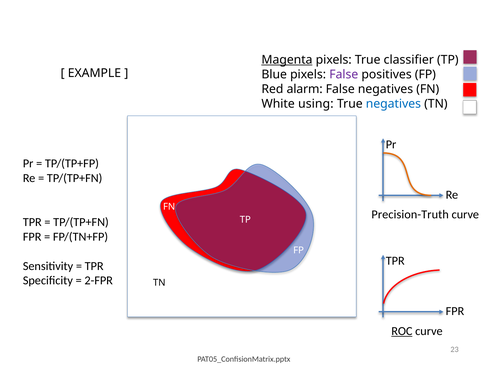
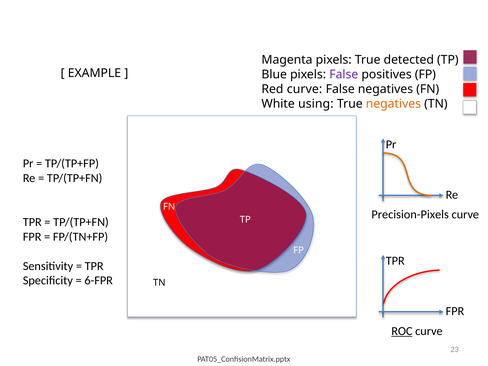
Magenta underline: present -> none (287, 60)
classifier: classifier -> detected (409, 60)
Red alarm: alarm -> curve (305, 89)
negatives colour: blue -> orange (393, 104)
Precision-Truth: Precision-Truth -> Precision-Pixels (410, 215)
2-FPR: 2-FPR -> 6-FPR (99, 281)
